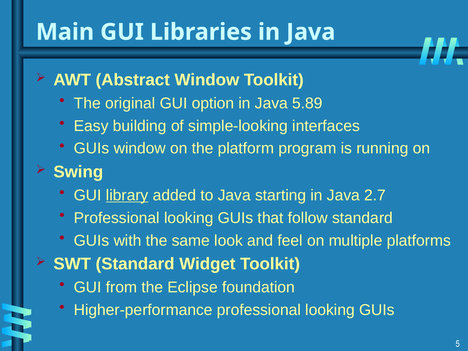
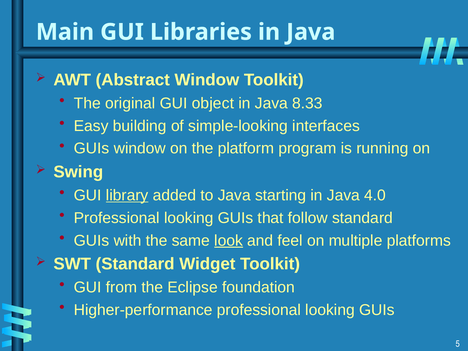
option: option -> object (213, 103)
5.89: 5.89 -> 8.33 (307, 103)
2.7: 2.7 -> 4.0 (375, 195)
look underline: none -> present (229, 241)
